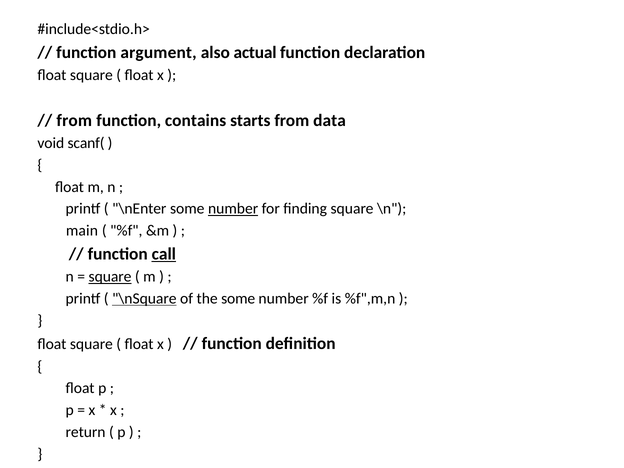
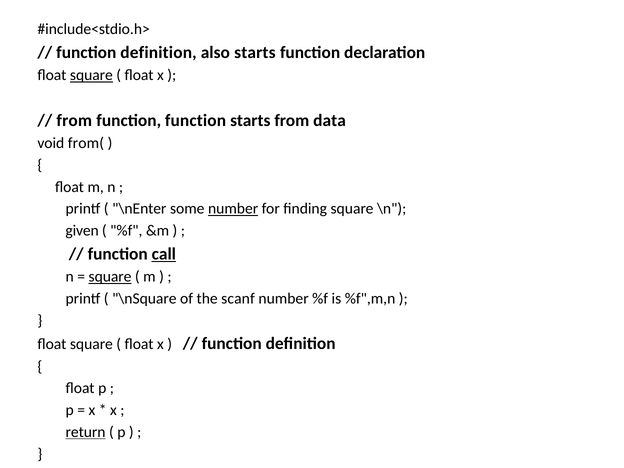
argument: argument -> definition (159, 53)
also actual: actual -> starts (255, 53)
square underline: none -> present (91, 75)
function contains: contains -> function (196, 120)
scanf(: scanf( -> from( (86, 143)
main: main -> given (82, 231)
\nSquare underline: present -> none (144, 299)
the some: some -> scanf (238, 299)
return underline: none -> present (86, 432)
